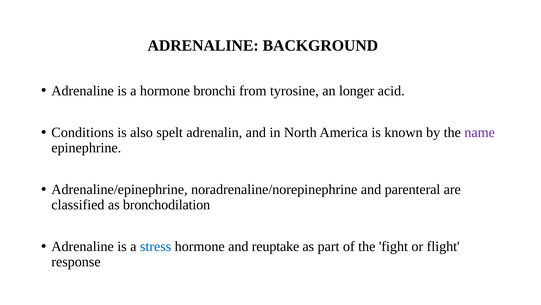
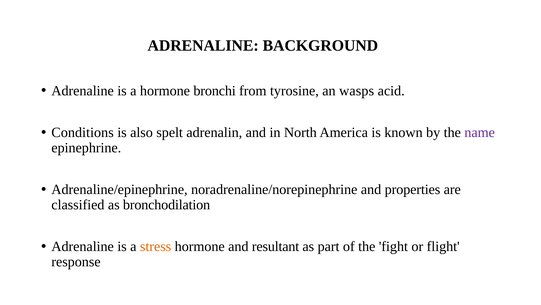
longer: longer -> wasps (357, 91)
parenteral: parenteral -> properties (413, 189)
stress colour: blue -> orange (156, 246)
reuptake: reuptake -> resultant (276, 246)
